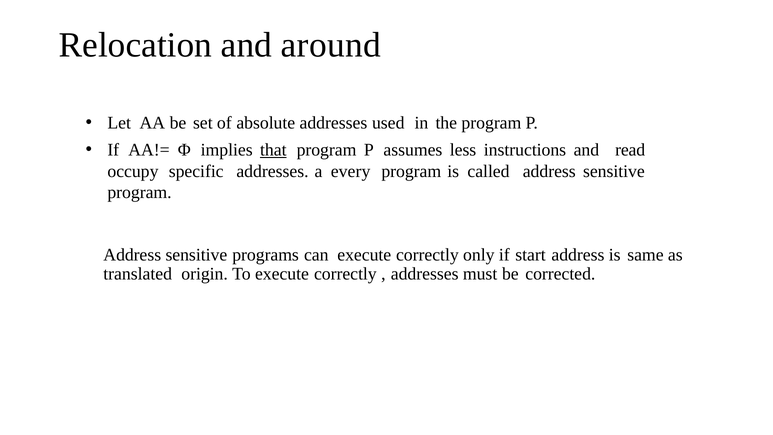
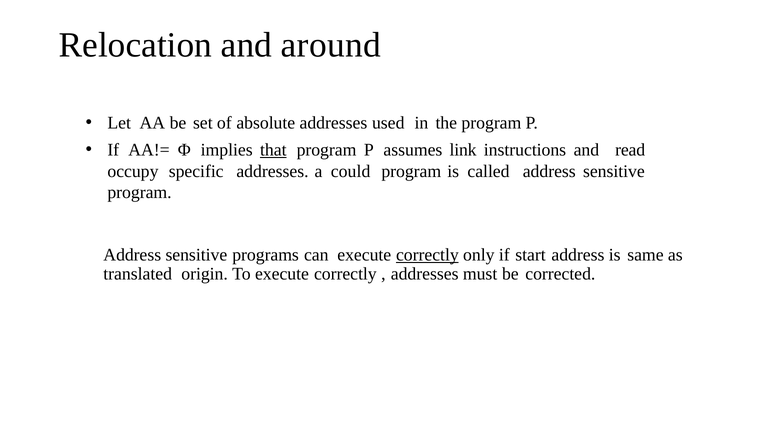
less: less -> link (463, 150)
every: every -> could (351, 171)
correctly underline: none -> present (427, 255)
